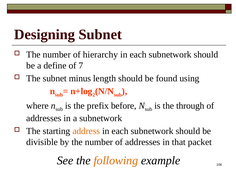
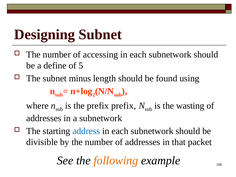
hierarchy: hierarchy -> accessing (100, 55)
7: 7 -> 5 (81, 66)
prefix before: before -> prefix (124, 106)
through: through -> wasting (190, 106)
address colour: orange -> blue (86, 131)
